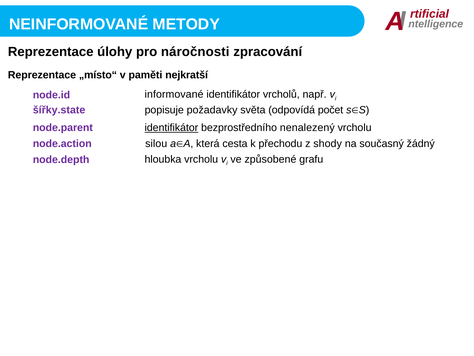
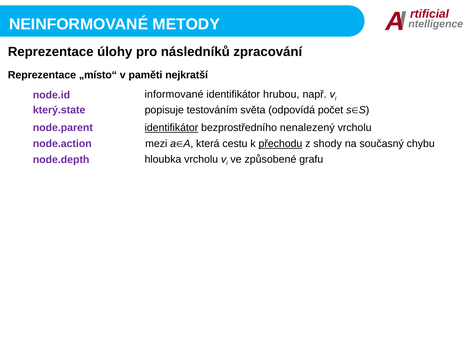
náročnosti: náročnosti -> následníků (195, 52)
vrcholů: vrcholů -> hrubou (281, 94)
šířky.state: šířky.state -> který.state (59, 110)
požadavky: požadavky -> testováním (212, 110)
silou: silou -> mezi (156, 144)
cesta: cesta -> cestu (235, 144)
přechodu underline: none -> present (280, 144)
žádný: žádný -> chybu (421, 144)
